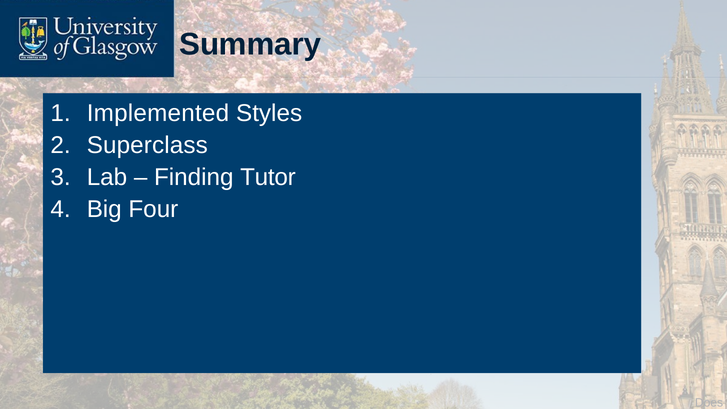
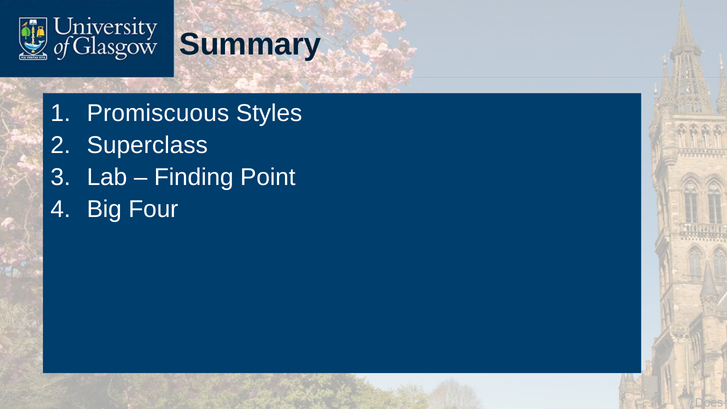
Implemented: Implemented -> Promiscuous (158, 113)
Tutor: Tutor -> Point (268, 177)
